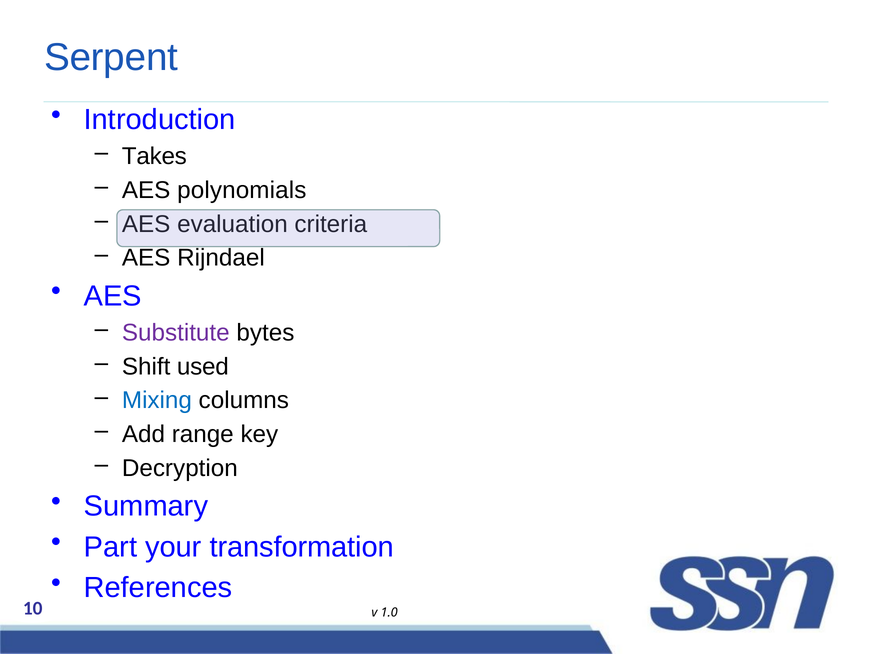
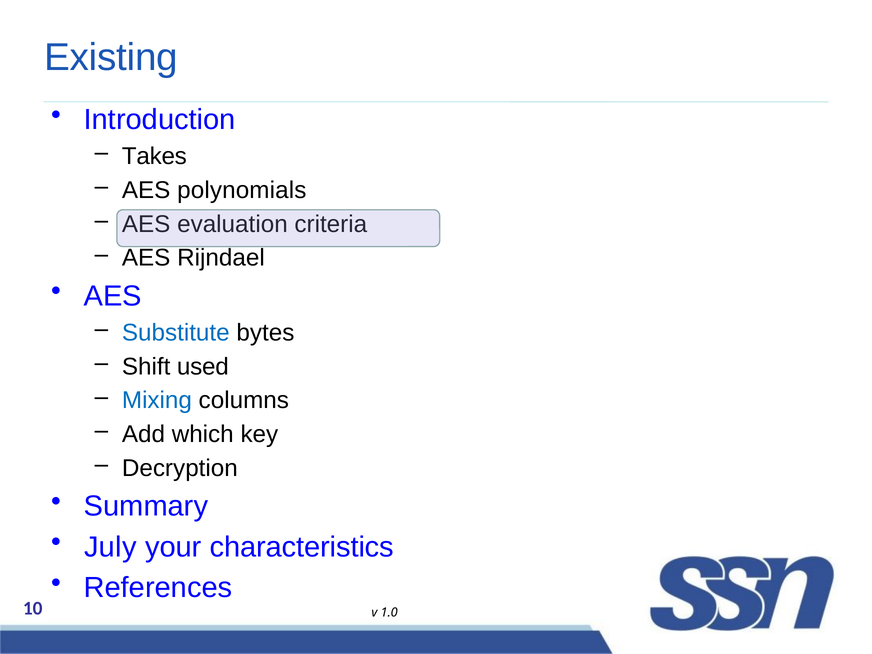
Serpent: Serpent -> Existing (111, 57)
Substitute colour: purple -> blue (176, 333)
range: range -> which (203, 434)
Part: Part -> July (110, 547)
transformation: transformation -> characteristics (302, 547)
